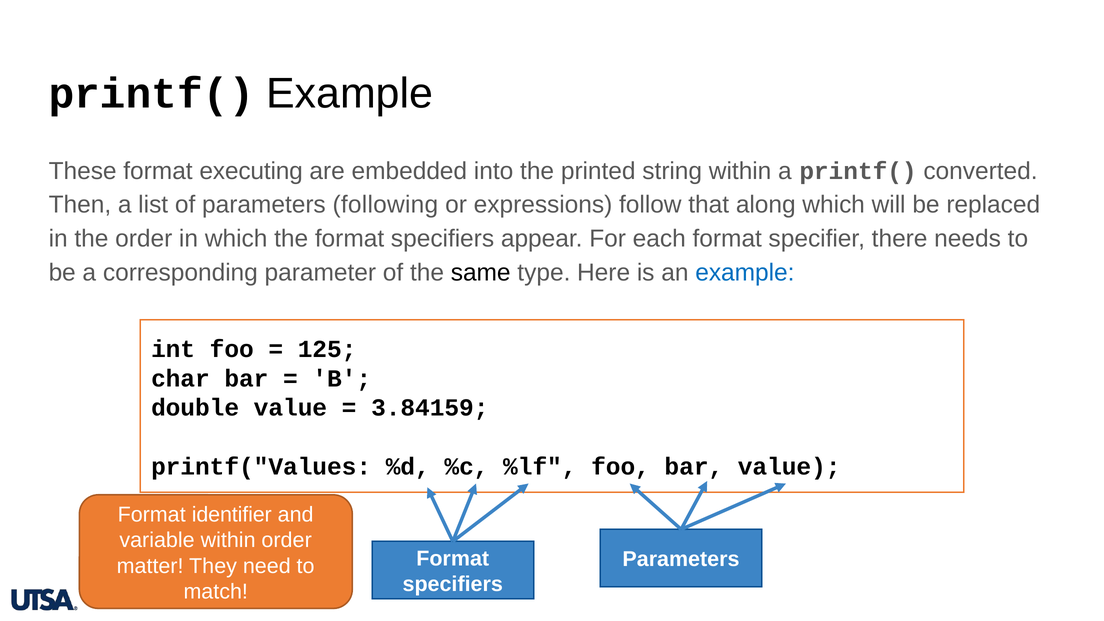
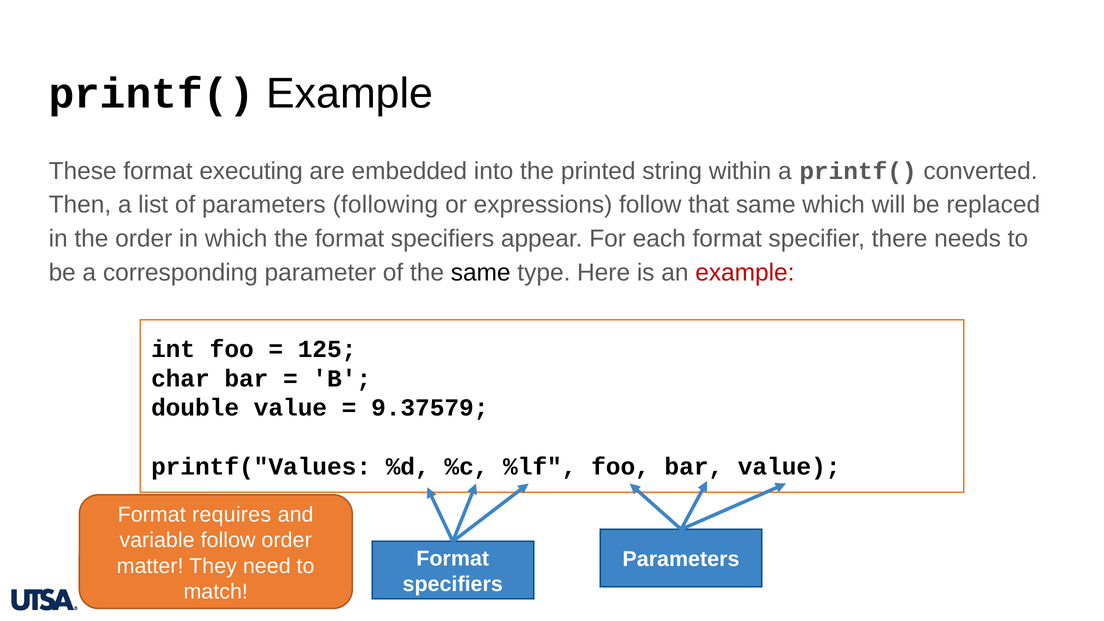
that along: along -> same (766, 205)
example colour: blue -> red (745, 272)
3.84159: 3.84159 -> 9.37579 (430, 408)
identifier: identifier -> requires (232, 514)
variable within: within -> follow (228, 540)
